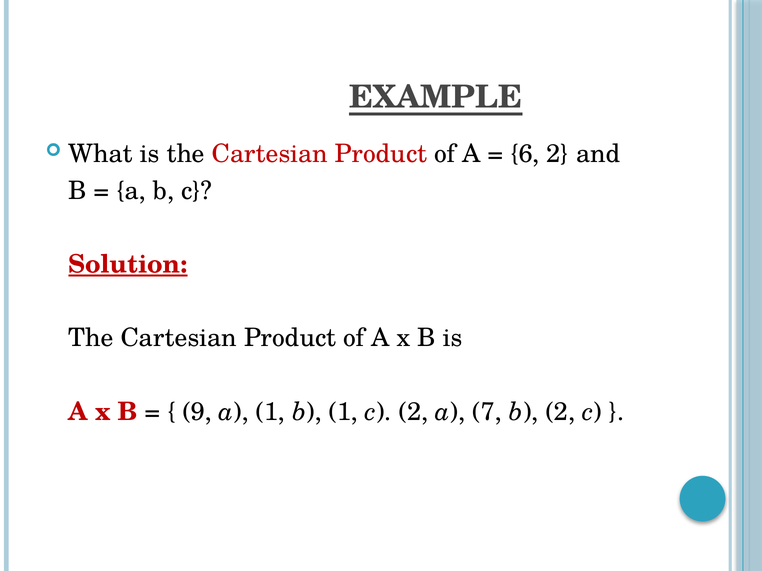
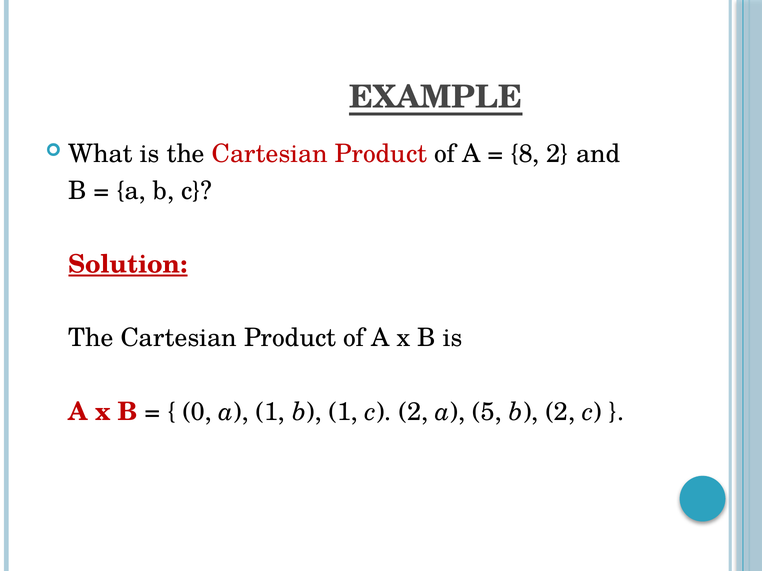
6: 6 -> 8 (525, 154)
9: 9 -> 0 (197, 412)
7: 7 -> 5 (487, 412)
